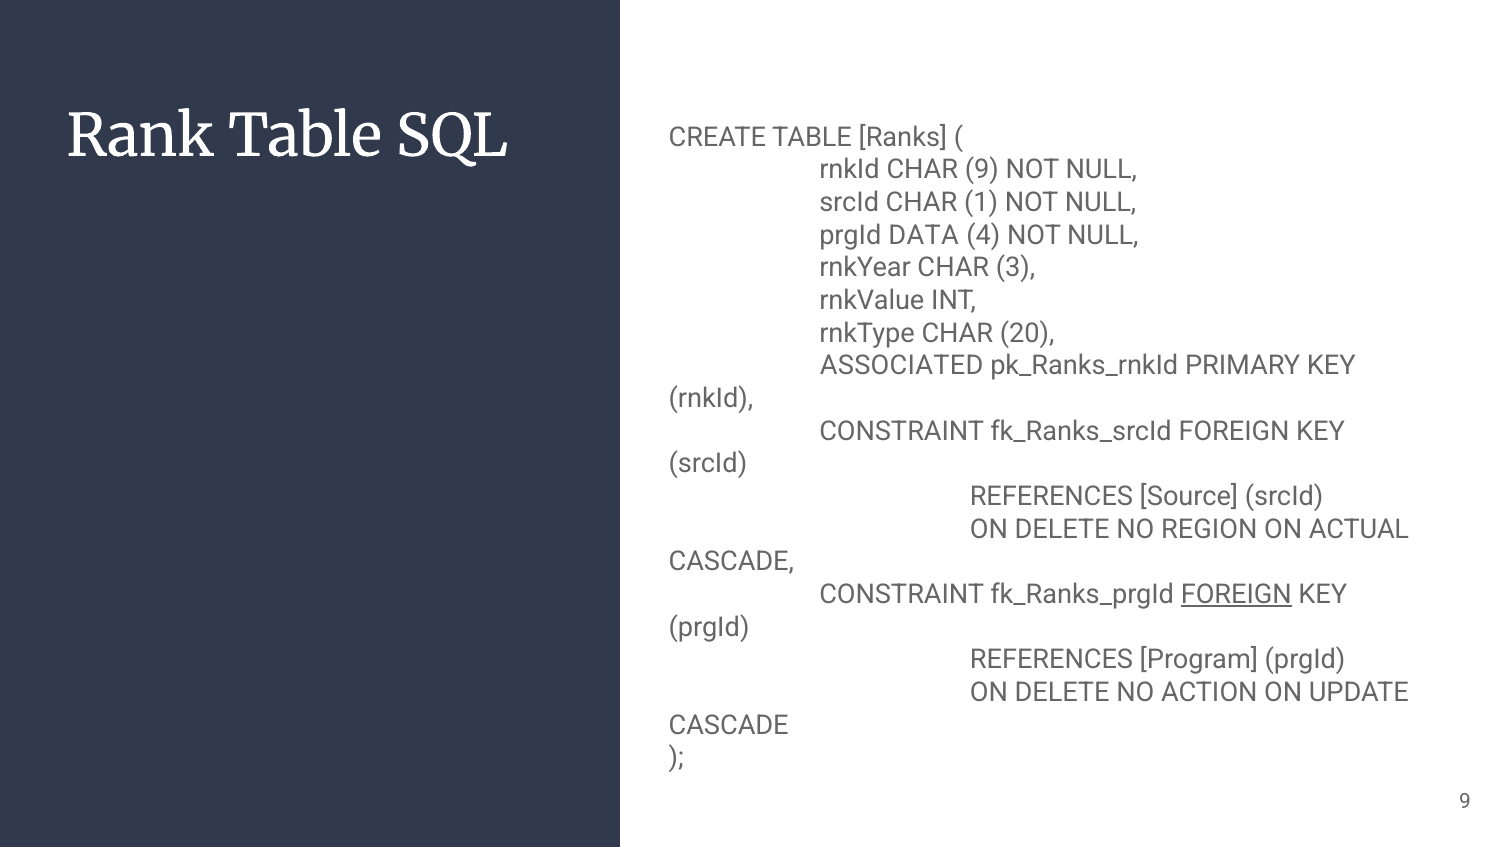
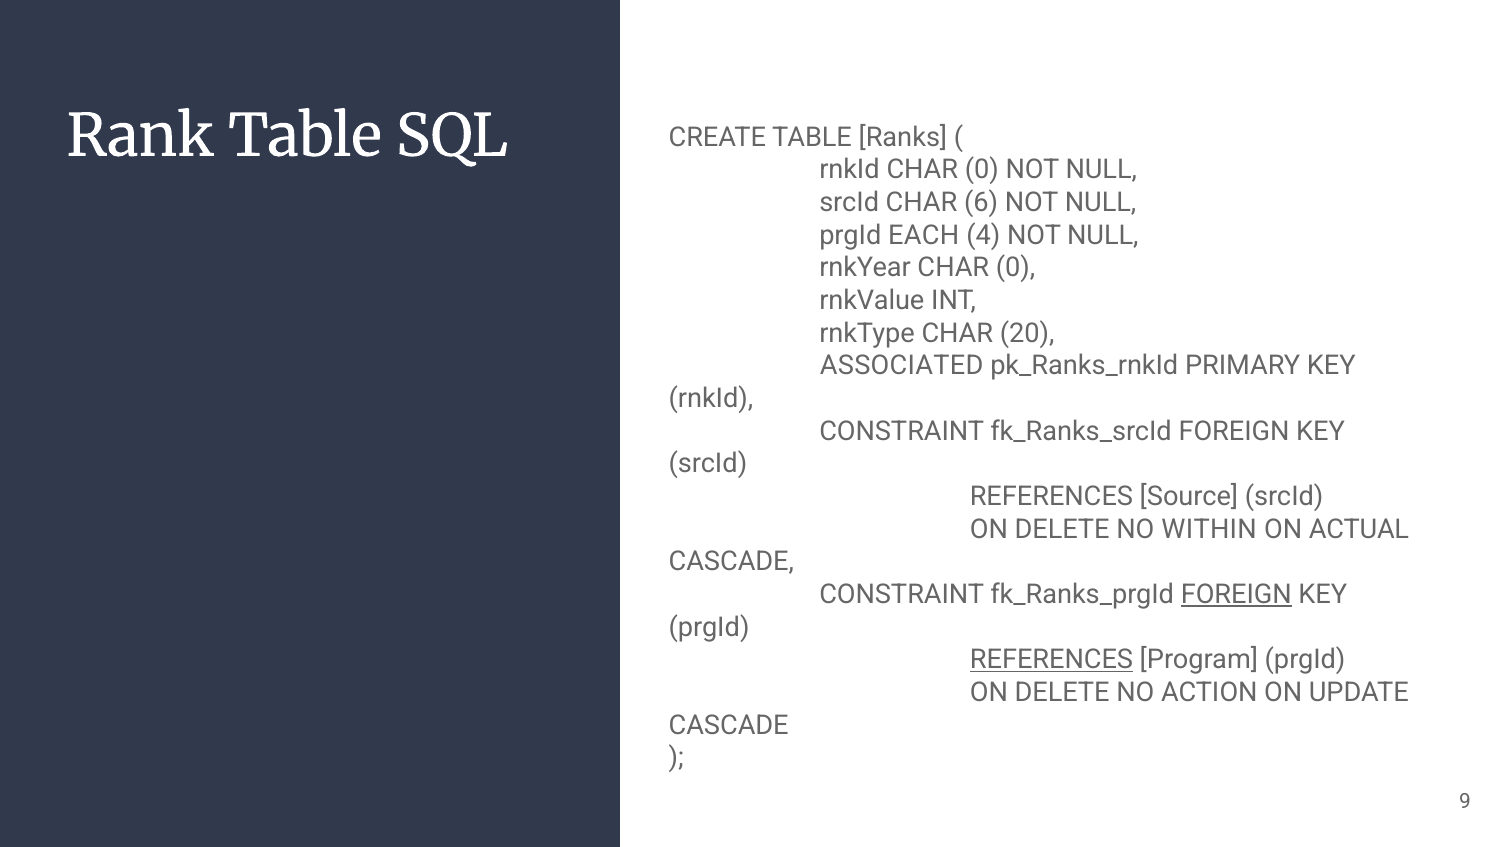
rnkId CHAR 9: 9 -> 0 (982, 170)
1: 1 -> 6 (981, 203)
DATA: DATA -> EACH (924, 235)
rnkYear CHAR 3: 3 -> 0 (1015, 268)
REGION: REGION -> WITHIN (1209, 529)
REFERENCES underline: none -> present (1052, 660)
